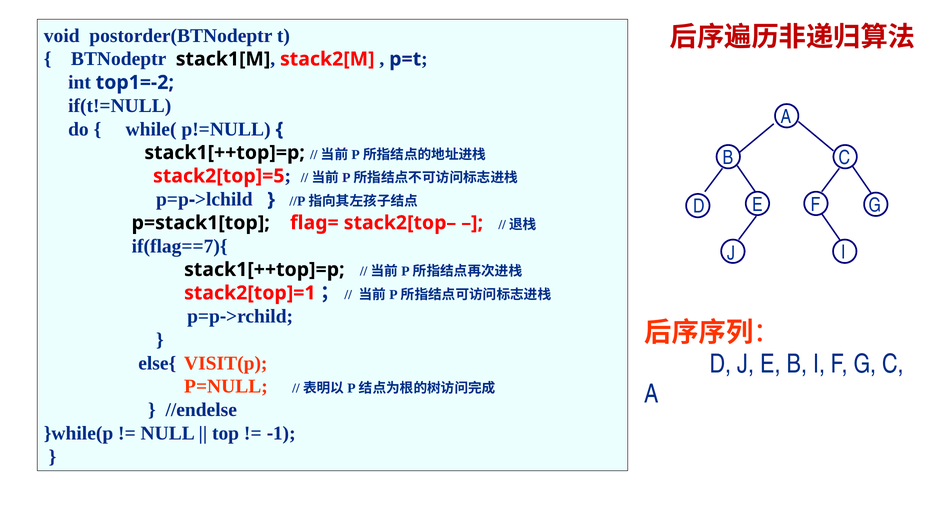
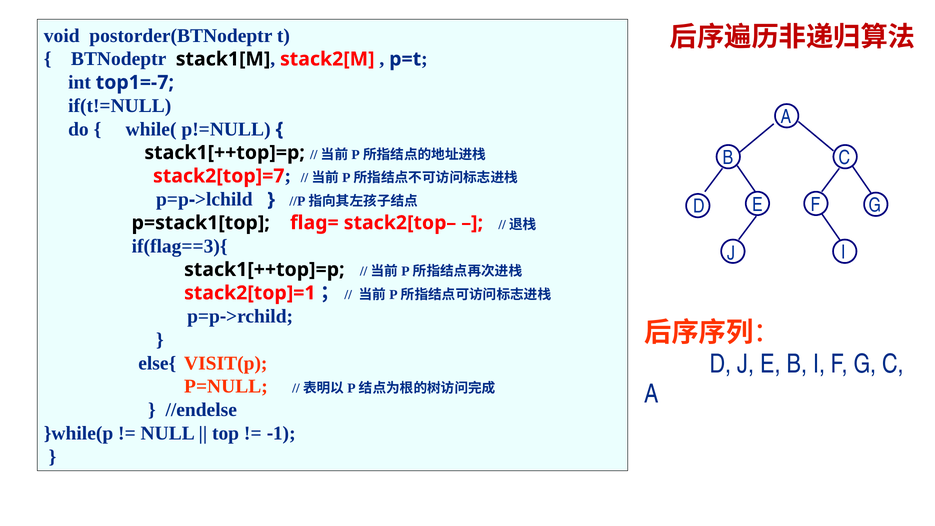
top1=-2: top1=-2 -> top1=-7 (135, 82)
stack2[top]=5: stack2[top]=5 -> stack2[top]=7 (219, 176)
if(flag==7){: if(flag==7){ -> if(flag==3){ (180, 246)
